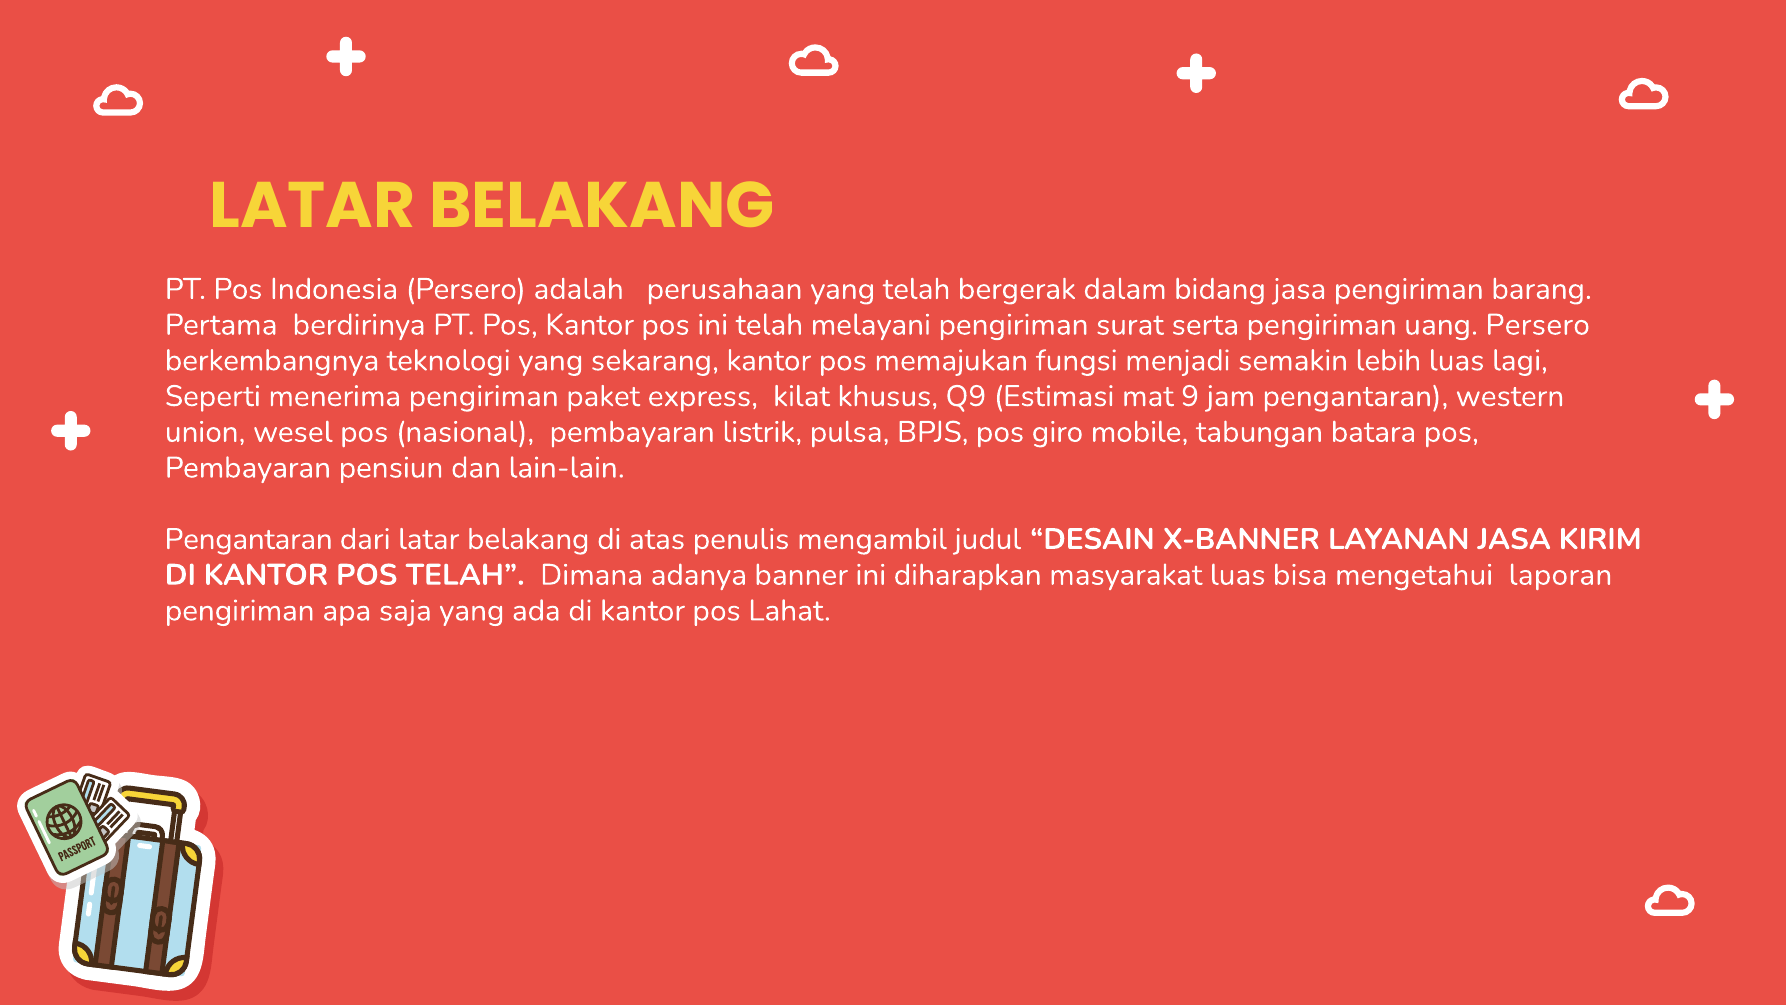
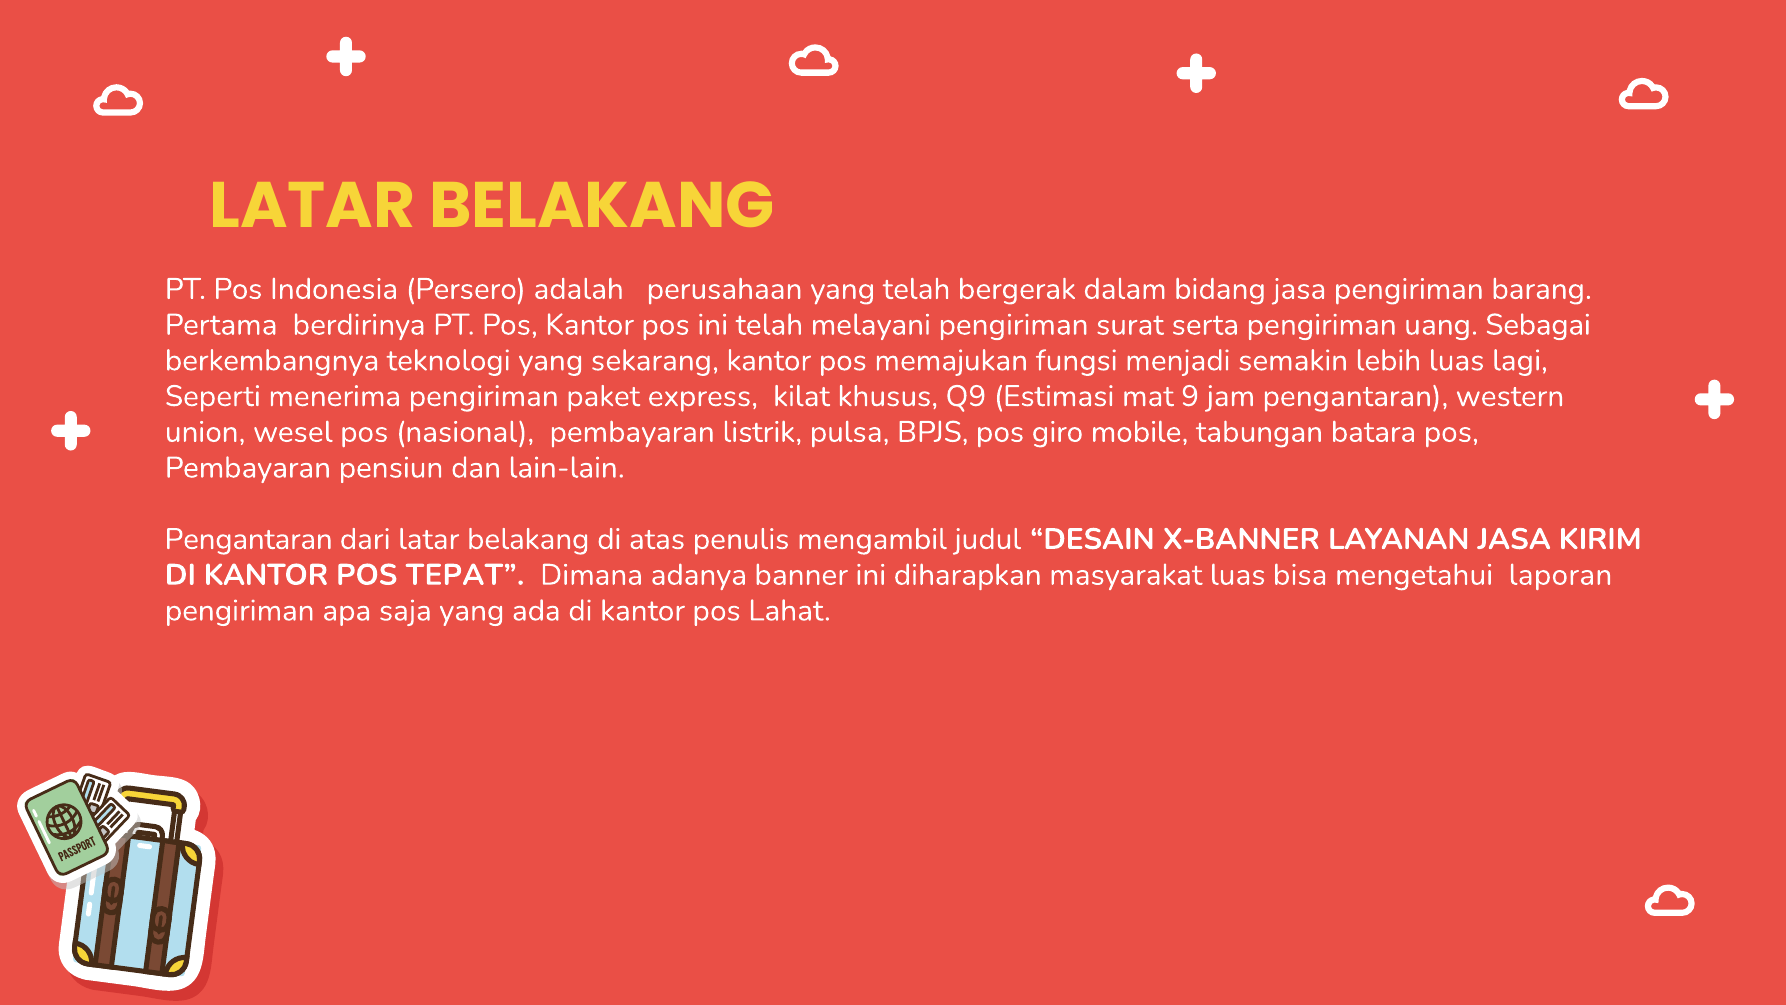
uang Persero: Persero -> Sebagai (1538, 325)
POS TELAH: TELAH -> TEPAT (465, 575)
